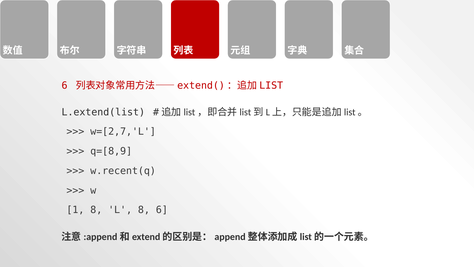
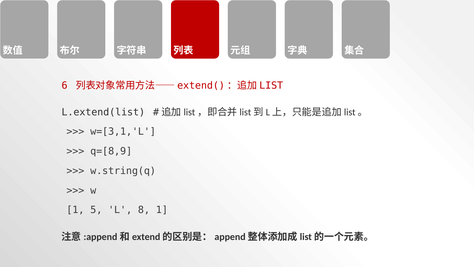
w=[2,7,'L: w=[2,7,'L -> w=[3,1,'L (123, 132)
w.recent(q: w.recent(q -> w.string(q (123, 171)
1 8: 8 -> 5 (96, 210)
8 6: 6 -> 1 (162, 210)
